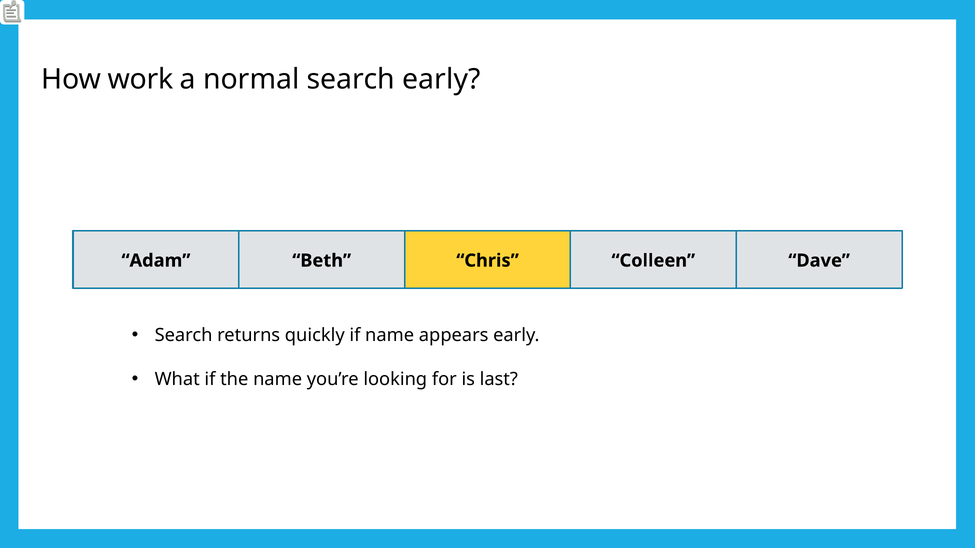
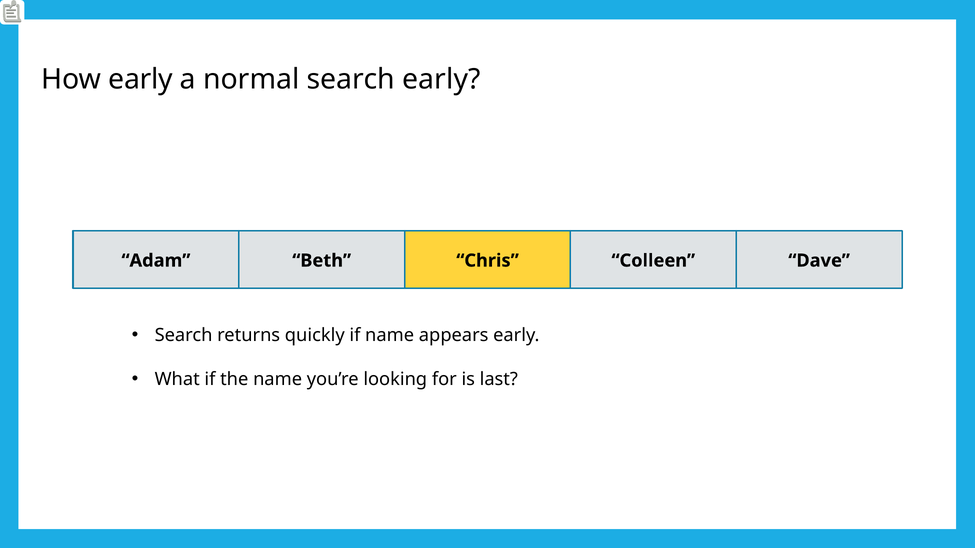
How work: work -> early (141, 79)
